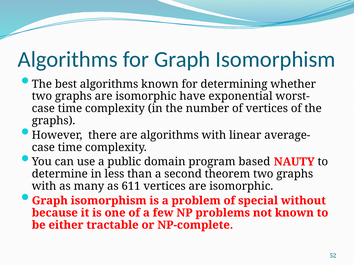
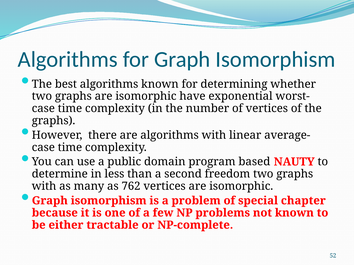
theorem: theorem -> freedom (227, 174)
611: 611 -> 762 (131, 186)
without: without -> chapter (303, 201)
